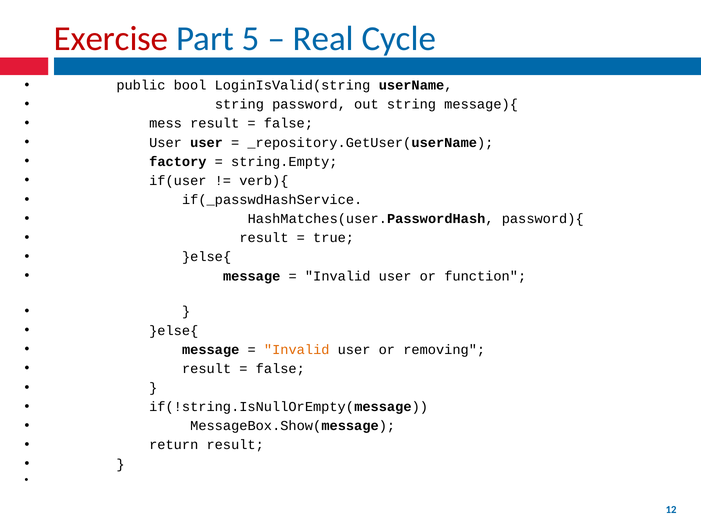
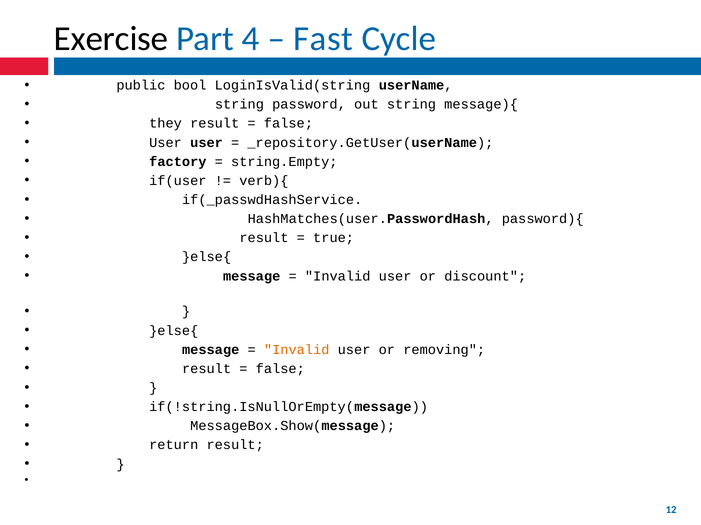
Exercise colour: red -> black (111, 39)
5: 5 -> 4 (251, 39)
Real: Real -> Fast (323, 39)
mess: mess -> they (166, 124)
function: function -> discount (485, 276)
